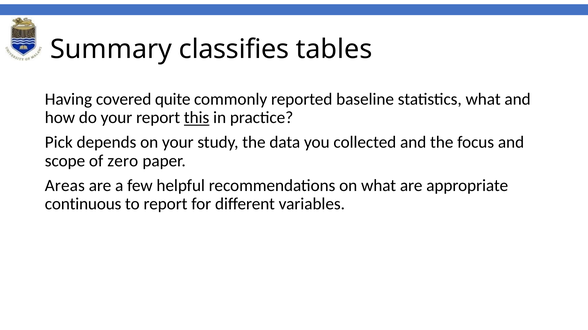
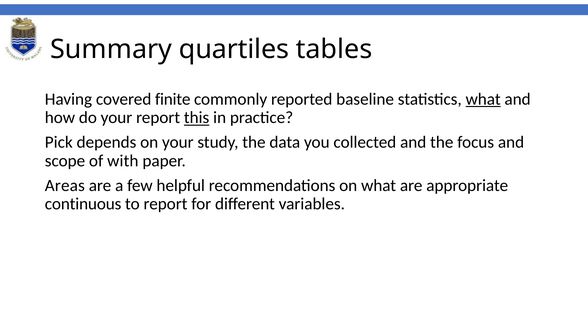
classifies: classifies -> quartiles (234, 49)
quite: quite -> finite (173, 99)
what underline: none -> present (483, 99)
zero: zero -> with (123, 161)
